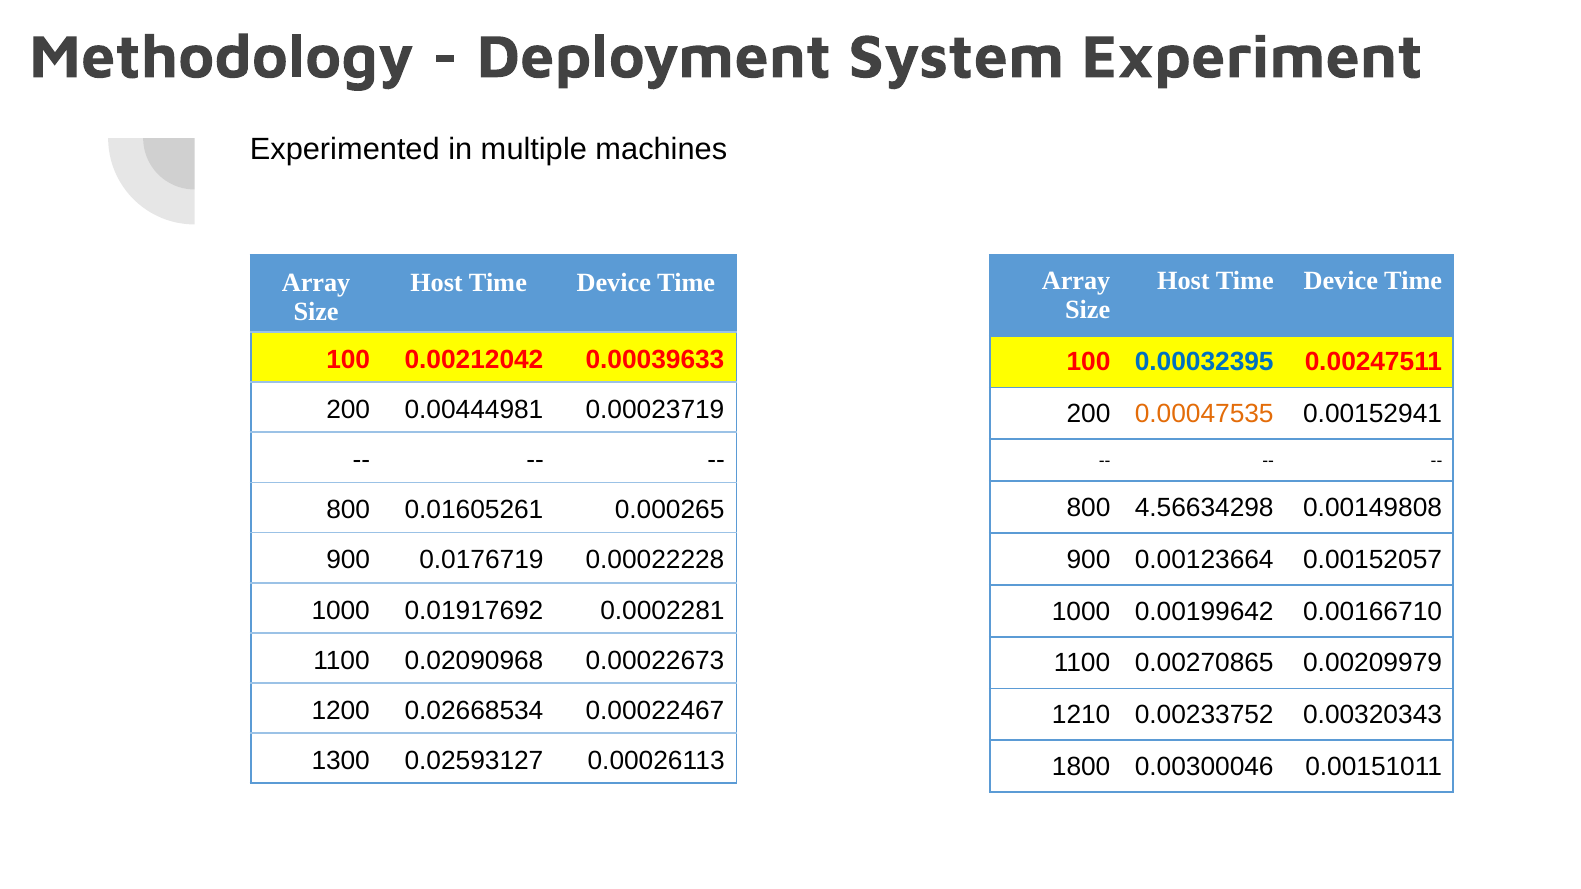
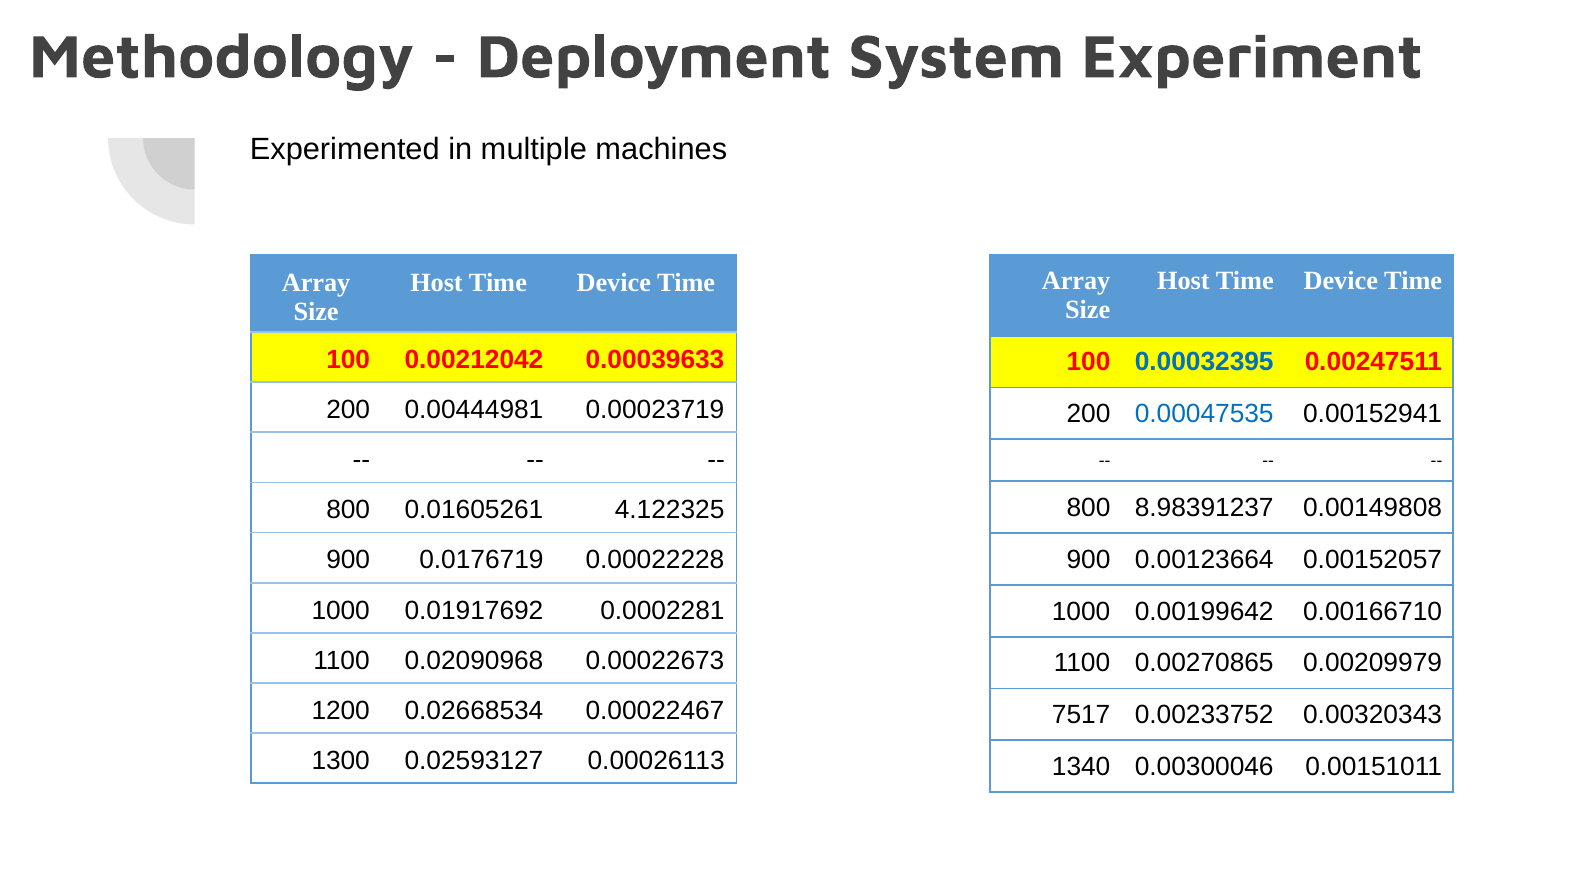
0.00047535 colour: orange -> blue (1204, 414)
4.56634298: 4.56634298 -> 8.98391237 (1204, 508)
0.000265: 0.000265 -> 4.122325 (670, 510)
1210: 1210 -> 7517 (1081, 715)
1800: 1800 -> 1340 (1081, 767)
